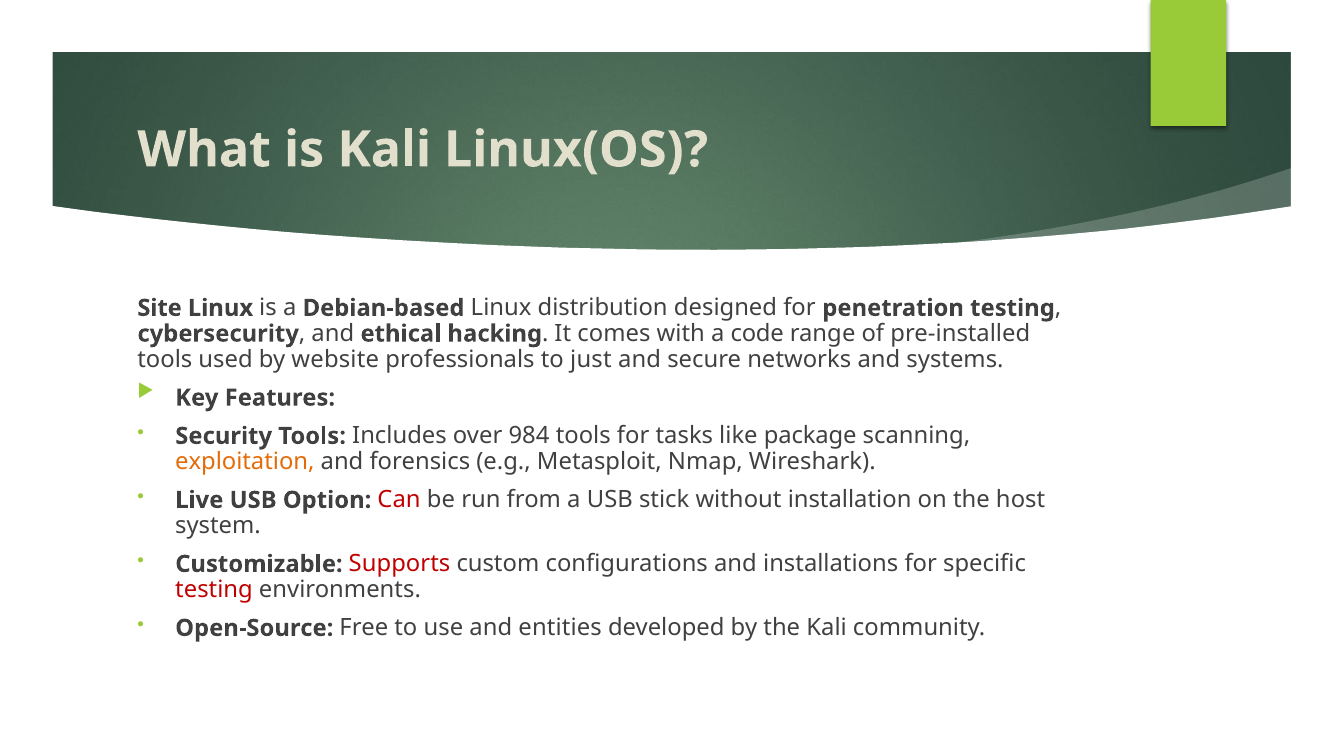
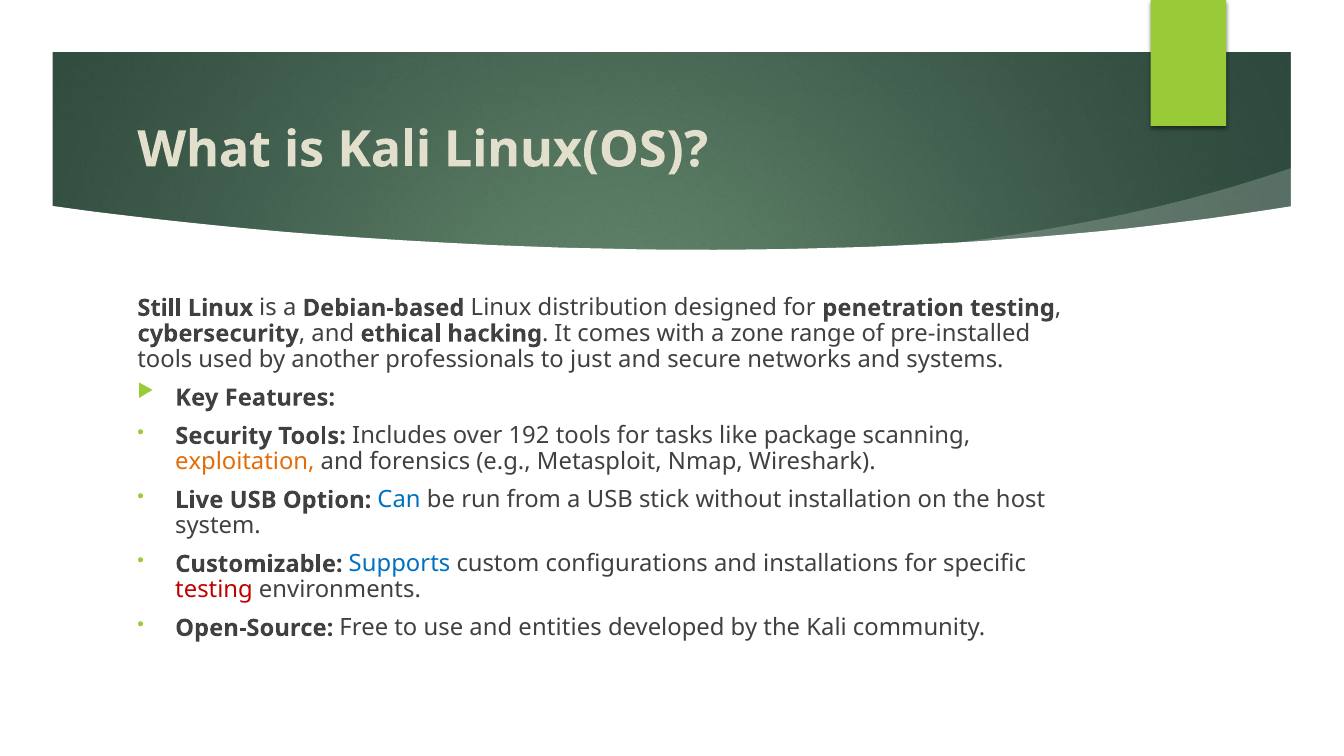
Site: Site -> Still (160, 308)
code: code -> zone (757, 334)
website: website -> another (335, 359)
984: 984 -> 192 (529, 436)
Can colour: red -> blue (399, 500)
Supports colour: red -> blue (400, 564)
